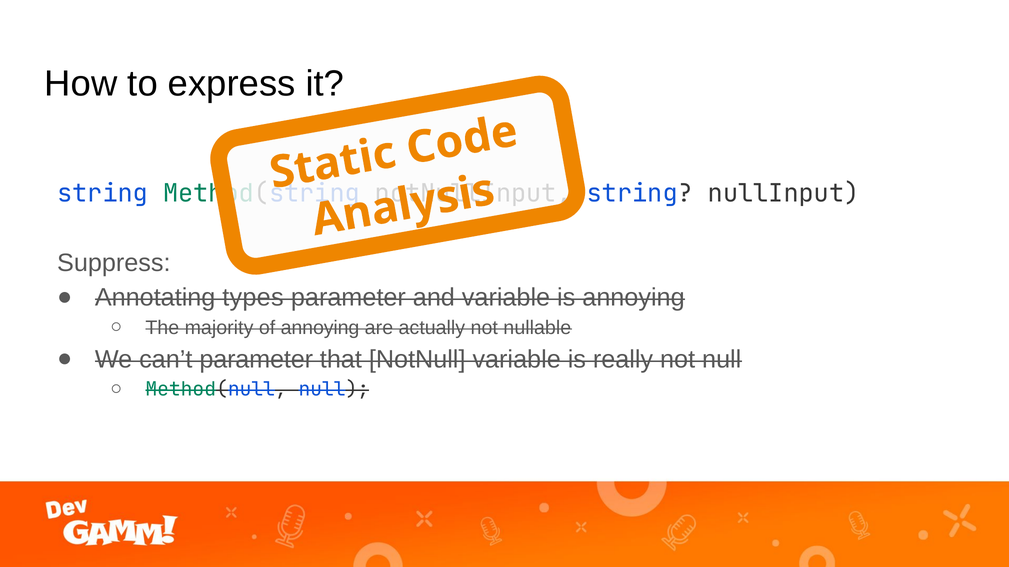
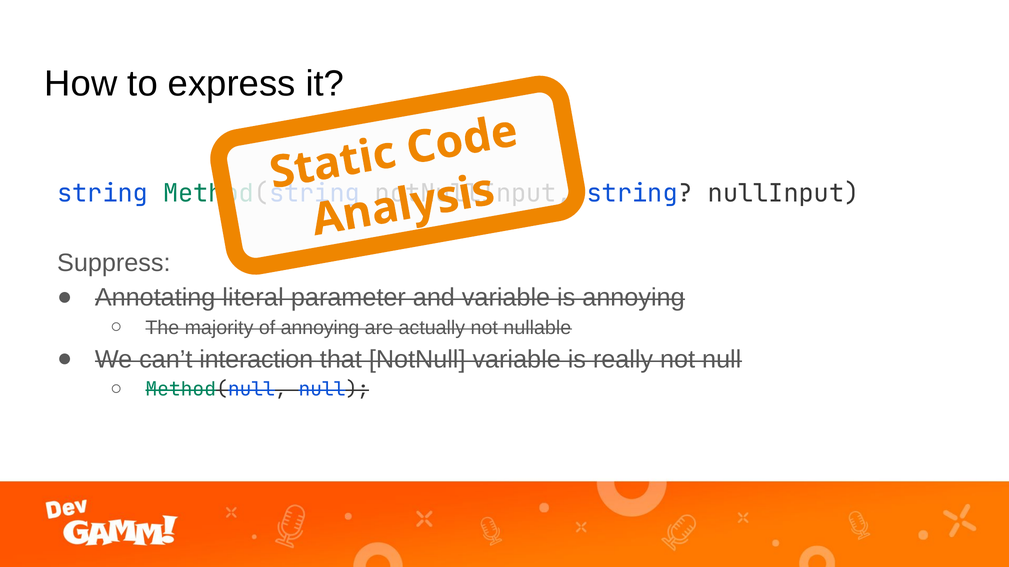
types: types -> literal (253, 298)
can’t parameter: parameter -> interaction (256, 360)
